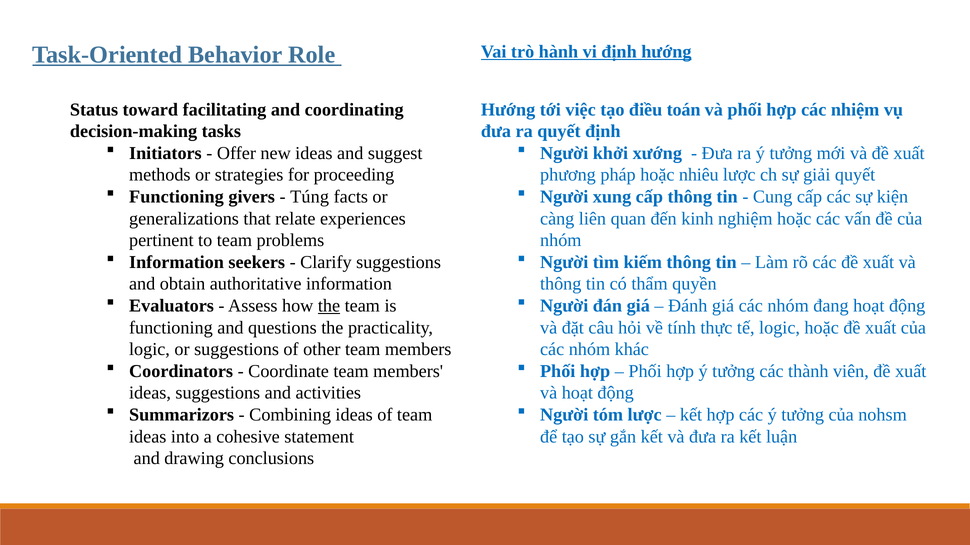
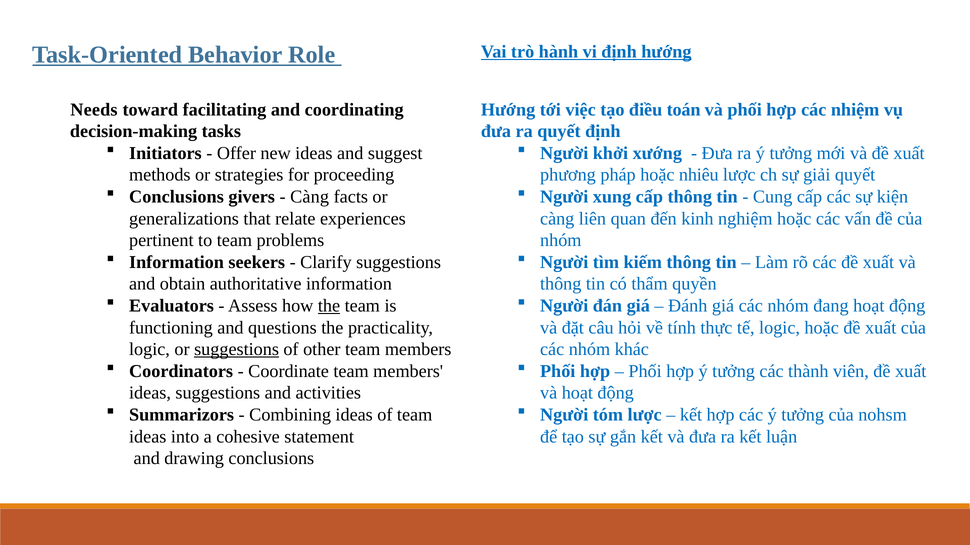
Status: Status -> Needs (94, 110)
Functioning: Functioning -> Conclusions (176, 197)
Túng: Túng -> Càng (310, 197)
suggestions underline: none -> present (237, 350)
